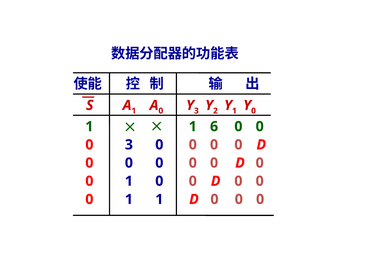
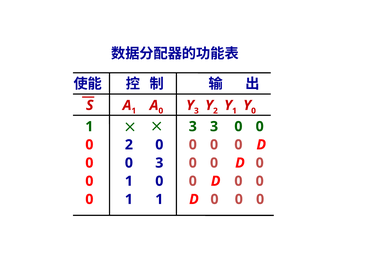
6: 6 -> 3 (214, 127)
1: 1 -> 3 (193, 127)
0 3: 3 -> 2 (129, 145)
0: 0 -> 3 (159, 163)
